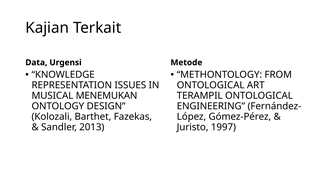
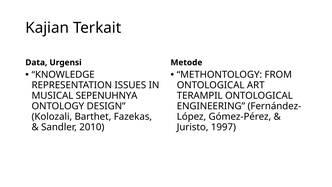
MENEMUKAN: MENEMUKAN -> SEPENUHNYA (107, 96)
2013: 2013 -> 2010 (92, 127)
